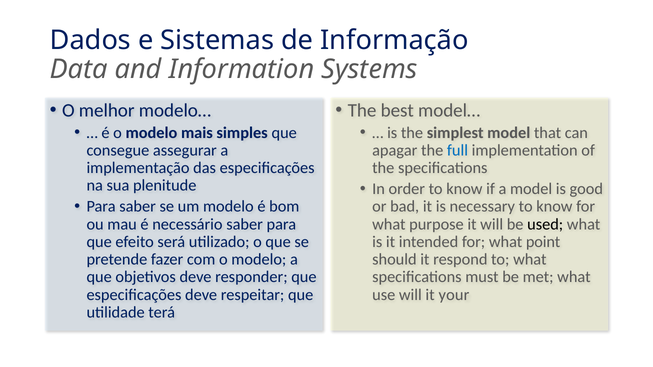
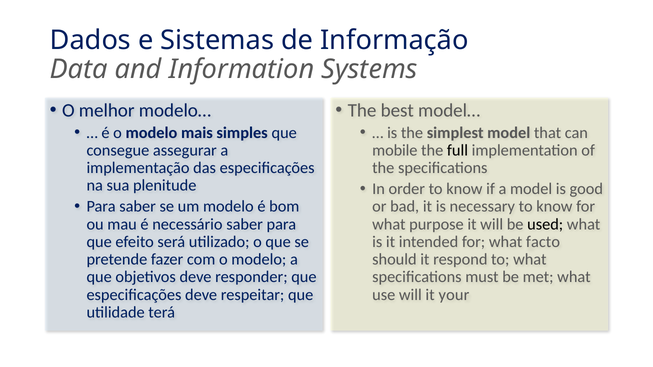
apagar: apagar -> mobile (395, 151)
full colour: blue -> black (457, 151)
point: point -> facto (543, 242)
